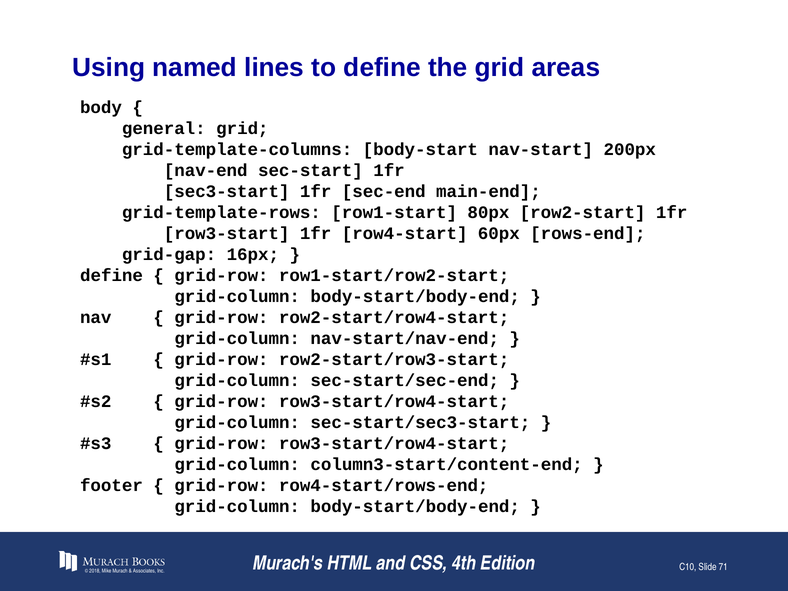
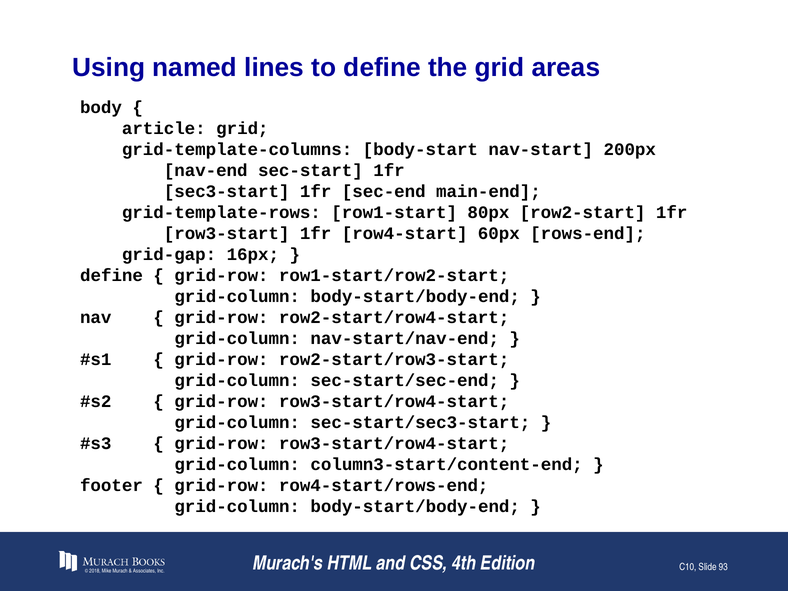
general: general -> article (164, 129)
71: 71 -> 93 (723, 567)
